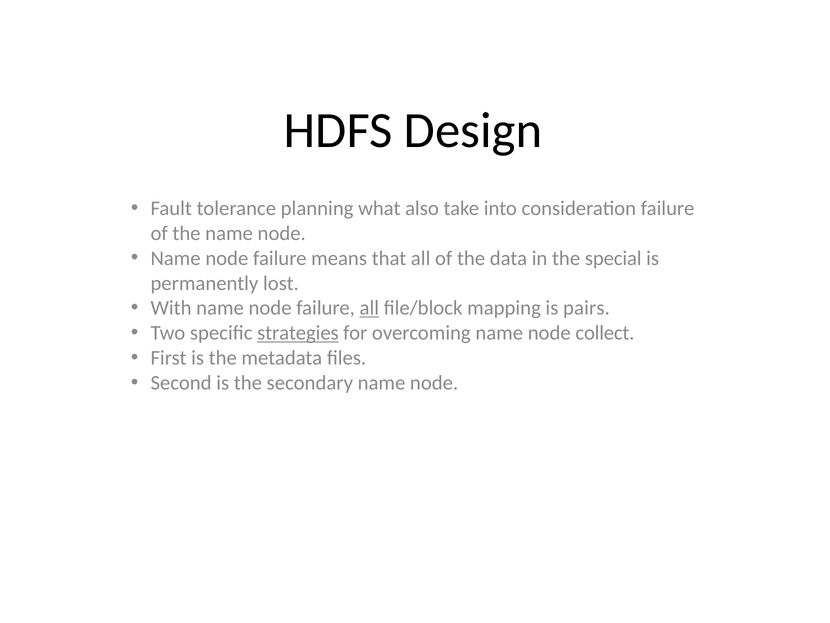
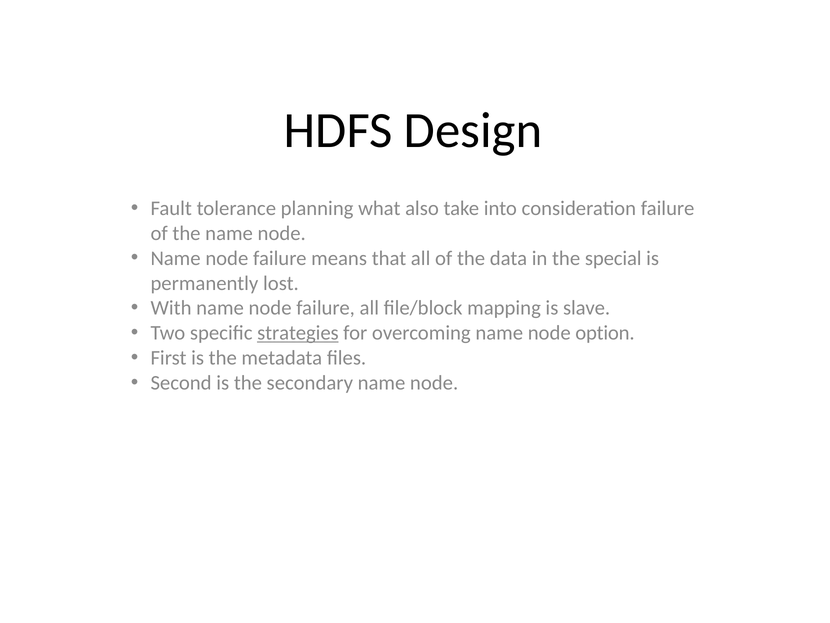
all underline: present -> none (369, 308)
pairs: pairs -> slave (587, 308)
collect: collect -> option (605, 333)
